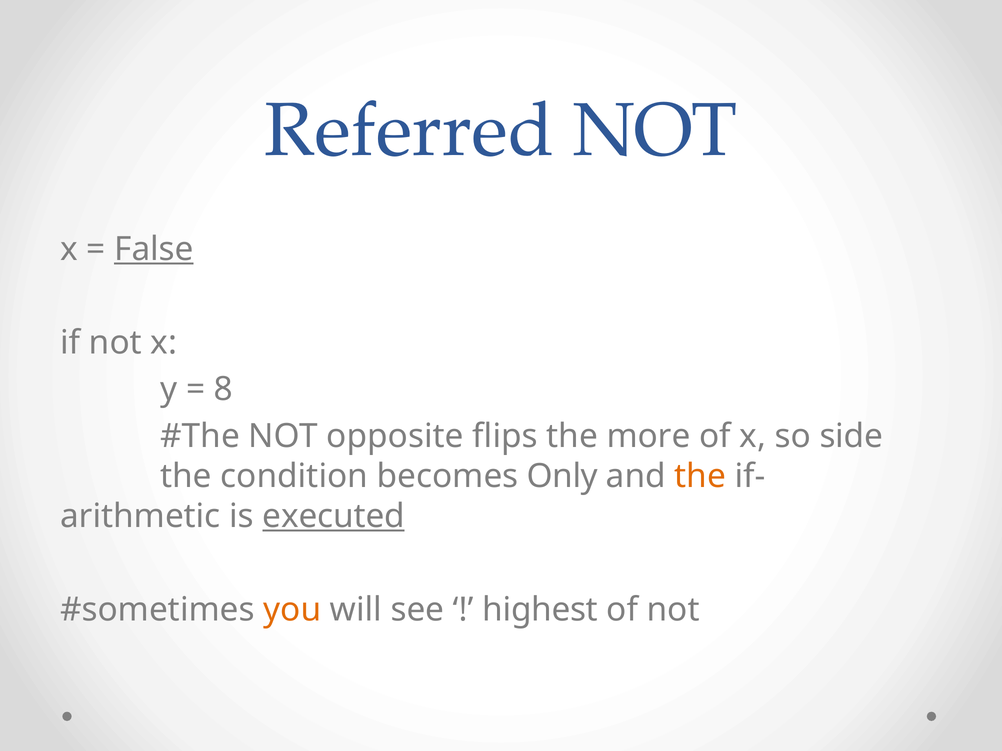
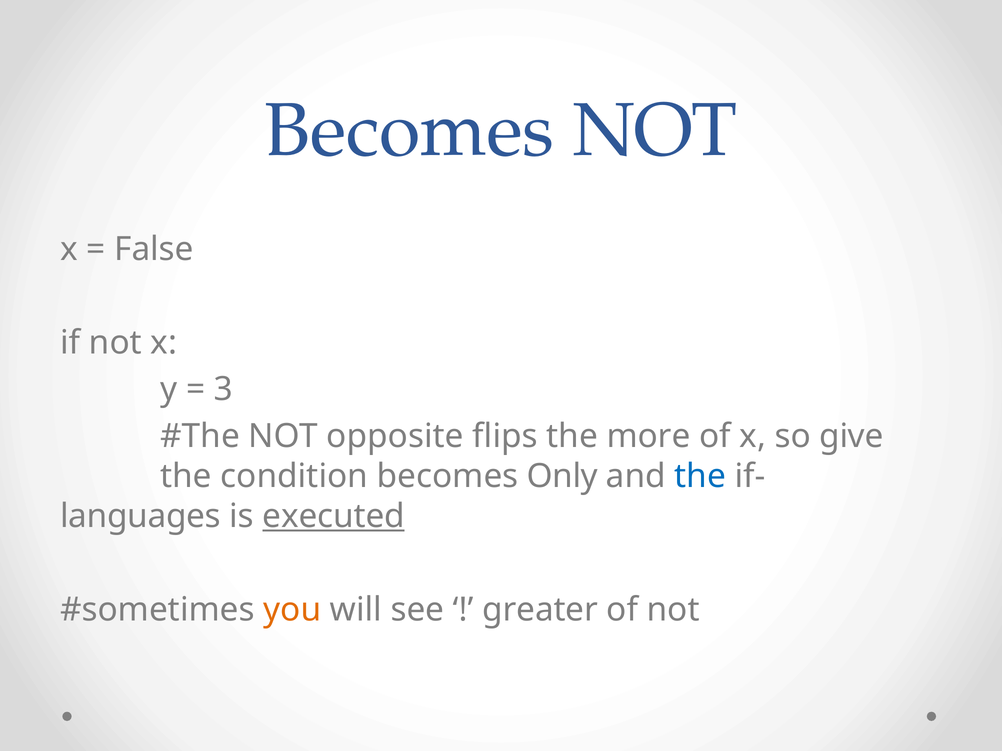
Referred: Referred -> Becomes (409, 130)
False underline: present -> none (154, 249)
8: 8 -> 3 (223, 390)
side: side -> give (851, 436)
the colour: orange -> blue (700, 477)
arithmetic: arithmetic -> languages (140, 517)
highest: highest -> greater (540, 610)
